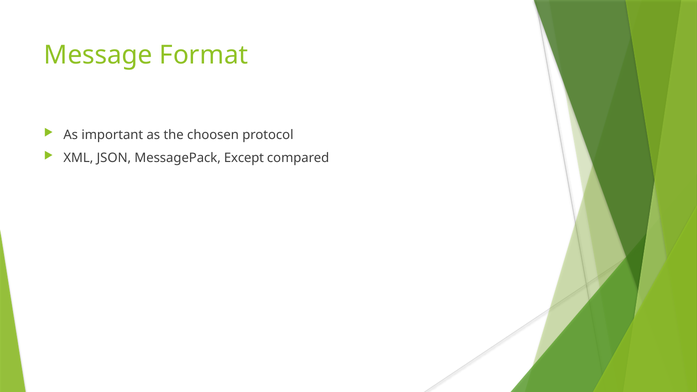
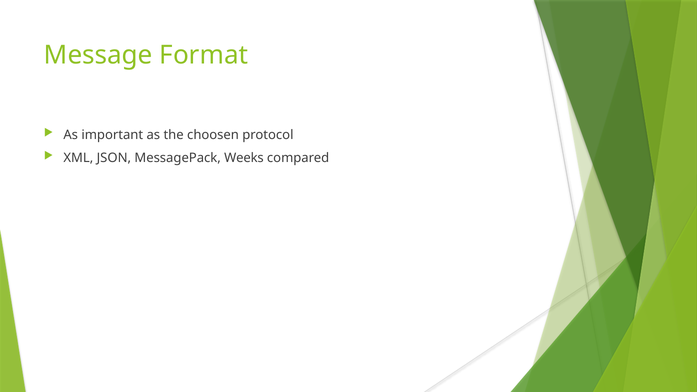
Except: Except -> Weeks (244, 158)
